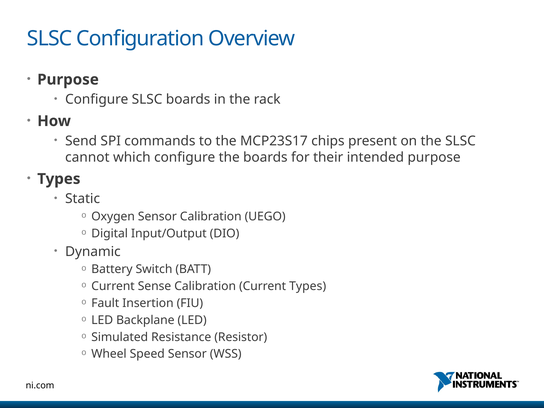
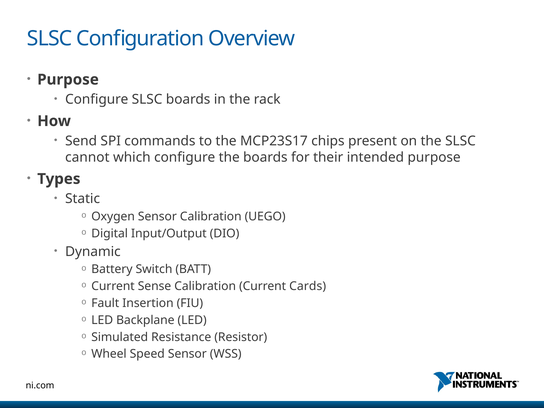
Current Types: Types -> Cards (308, 286)
